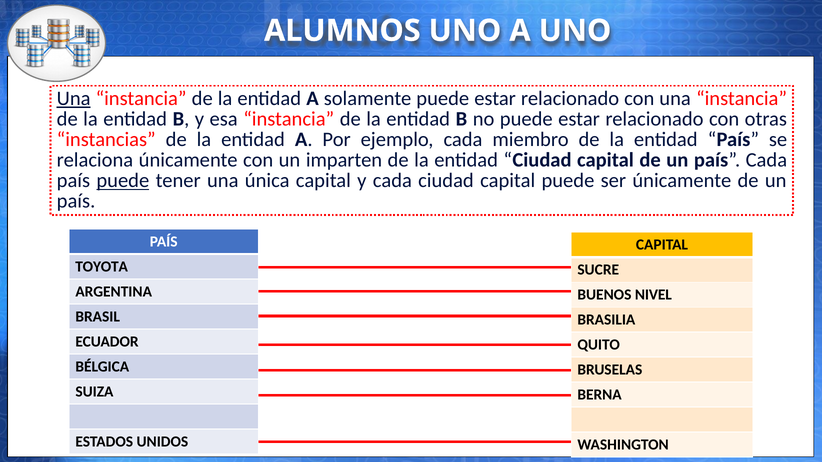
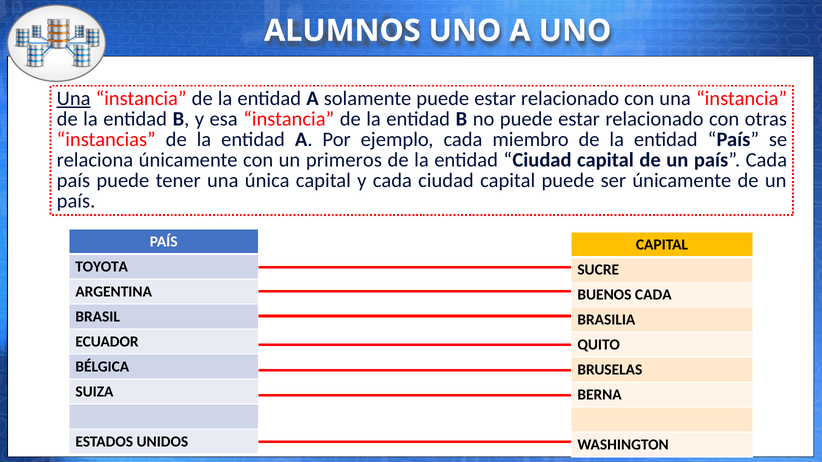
imparten: imparten -> primeros (344, 160)
puede underline: present -> none (123, 181)
BUENOS NIVEL: NIVEL -> CADA (653, 295)
